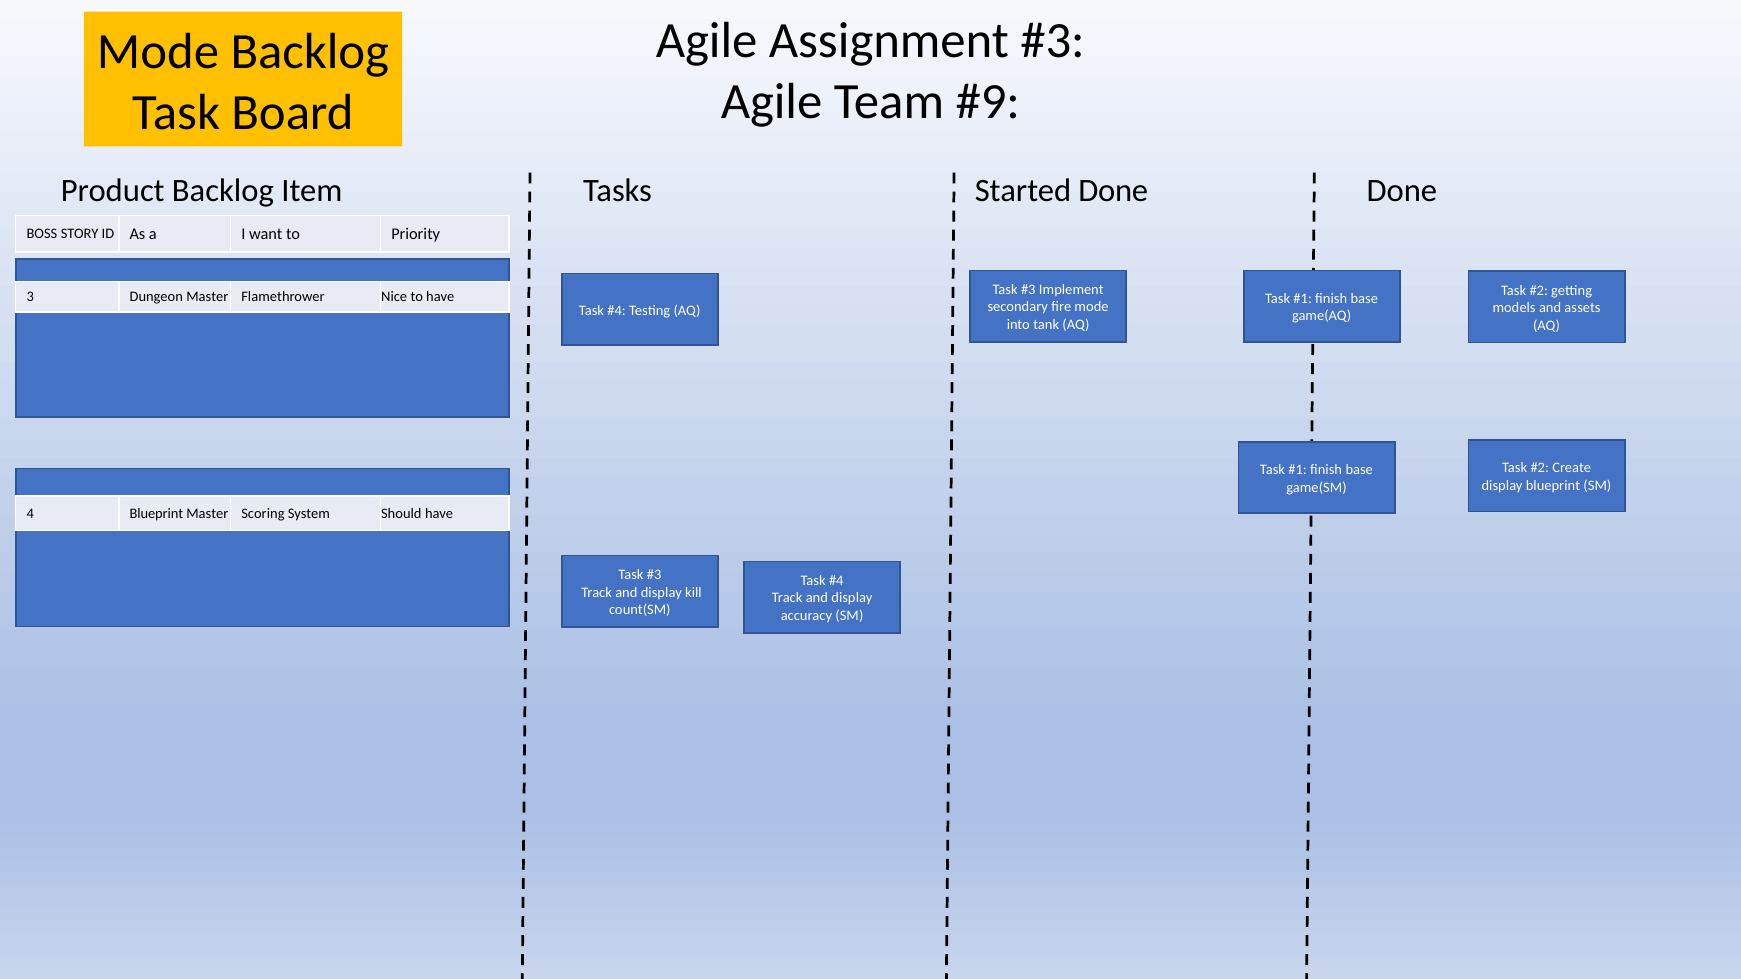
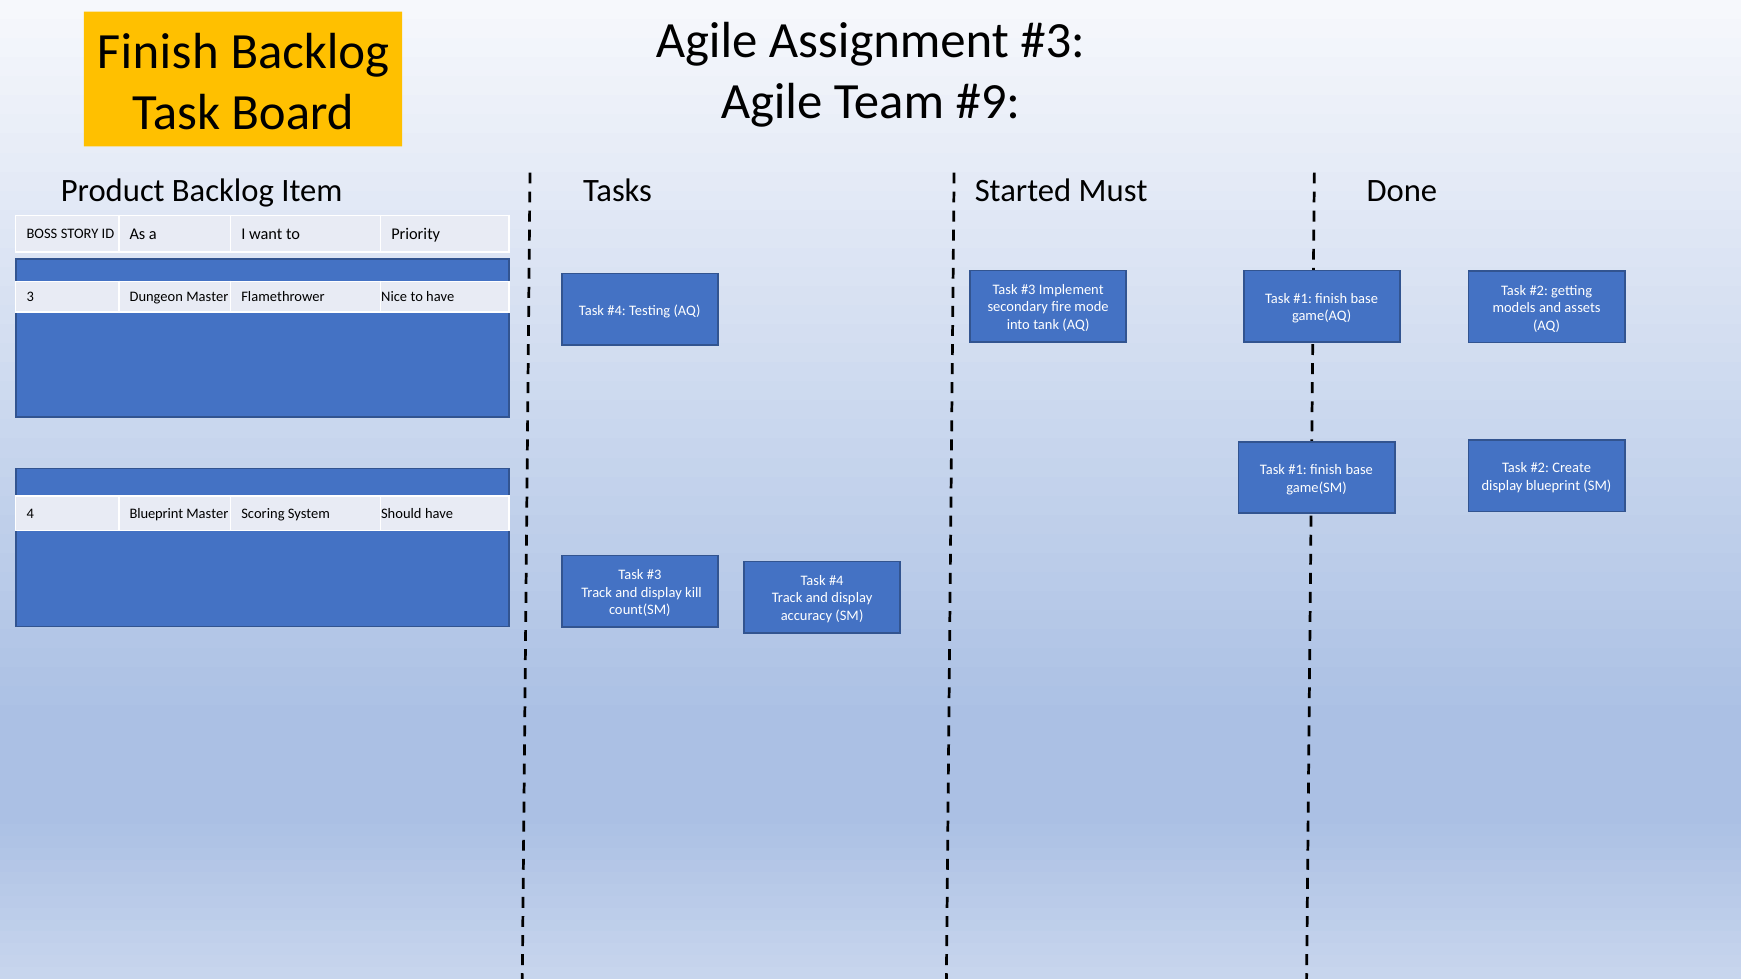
Mode: Mode -> Finish (158, 52)
Started Done: Done -> Must (1113, 191)
